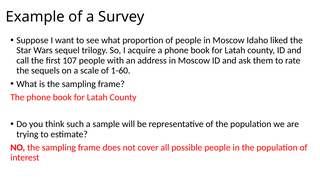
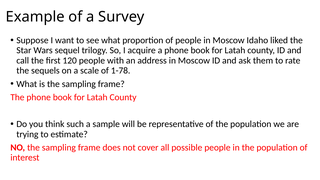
107: 107 -> 120 (70, 60)
1-60: 1-60 -> 1-78 (121, 71)
